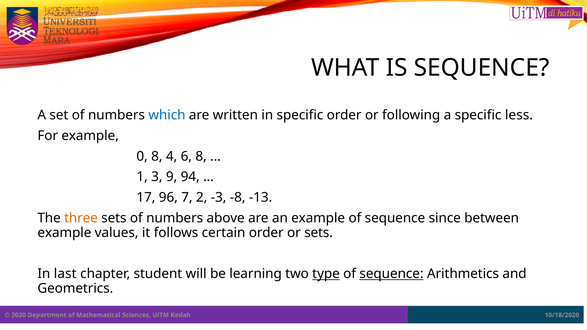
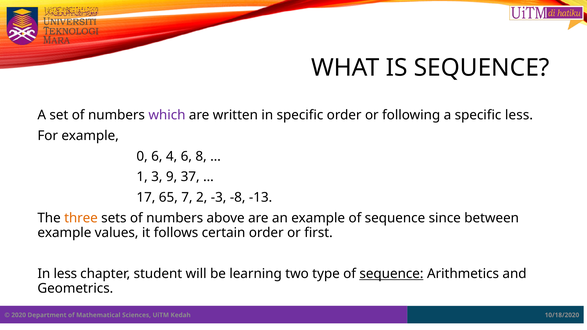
which colour: blue -> purple (167, 115)
0 8: 8 -> 6 (157, 156)
94: 94 -> 37 (190, 177)
96: 96 -> 65 (168, 198)
or sets: sets -> first (318, 233)
In last: last -> less (65, 274)
type underline: present -> none (326, 274)
